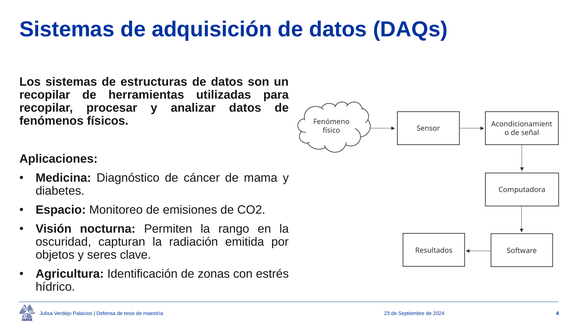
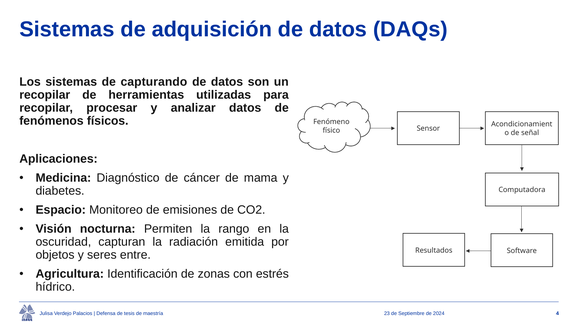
estructuras: estructuras -> capturando (154, 82)
clave: clave -> entre (135, 255)
